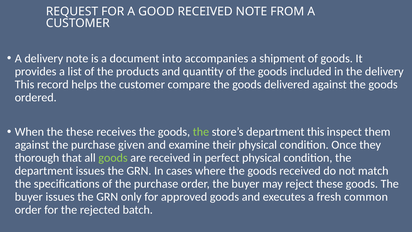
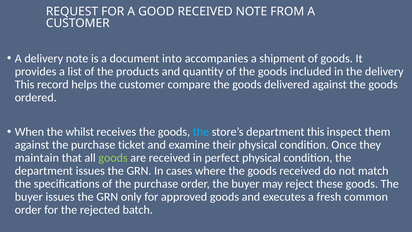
the these: these -> whilst (80, 132)
the colour: light green -> light blue (201, 132)
given: given -> ticket (132, 145)
thorough: thorough -> maintain (37, 158)
